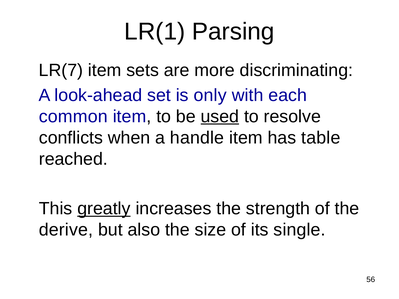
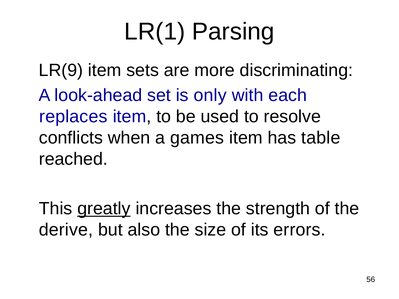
LR(7: LR(7 -> LR(9 (61, 70)
common: common -> replaces (73, 117)
used underline: present -> none (220, 117)
handle: handle -> games (197, 138)
single: single -> errors (300, 230)
